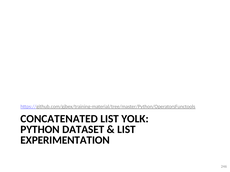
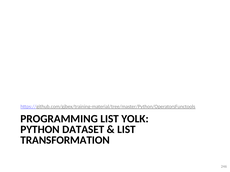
CONCATENATED: CONCATENATED -> PROGRAMMING (59, 119)
EXPERIMENTATION: EXPERIMENTATION -> TRANSFORMATION (65, 141)
